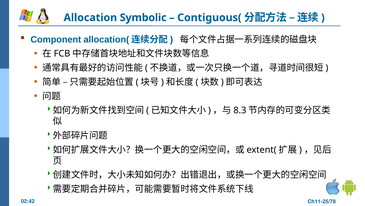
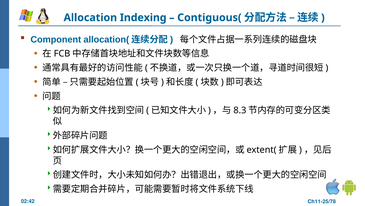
Symbolic: Symbolic -> Indexing (143, 18)
